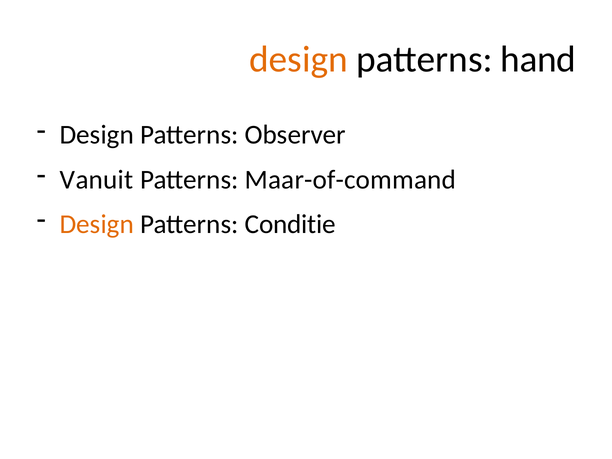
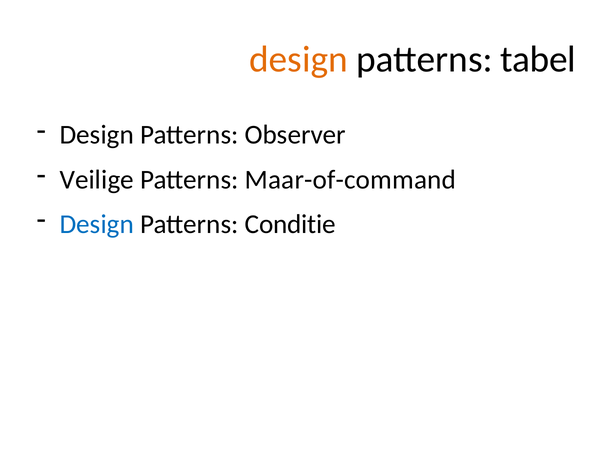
hand: hand -> tabel (538, 59)
Vanuit: Vanuit -> Veilige (97, 180)
Design colour: orange -> blue (97, 224)
